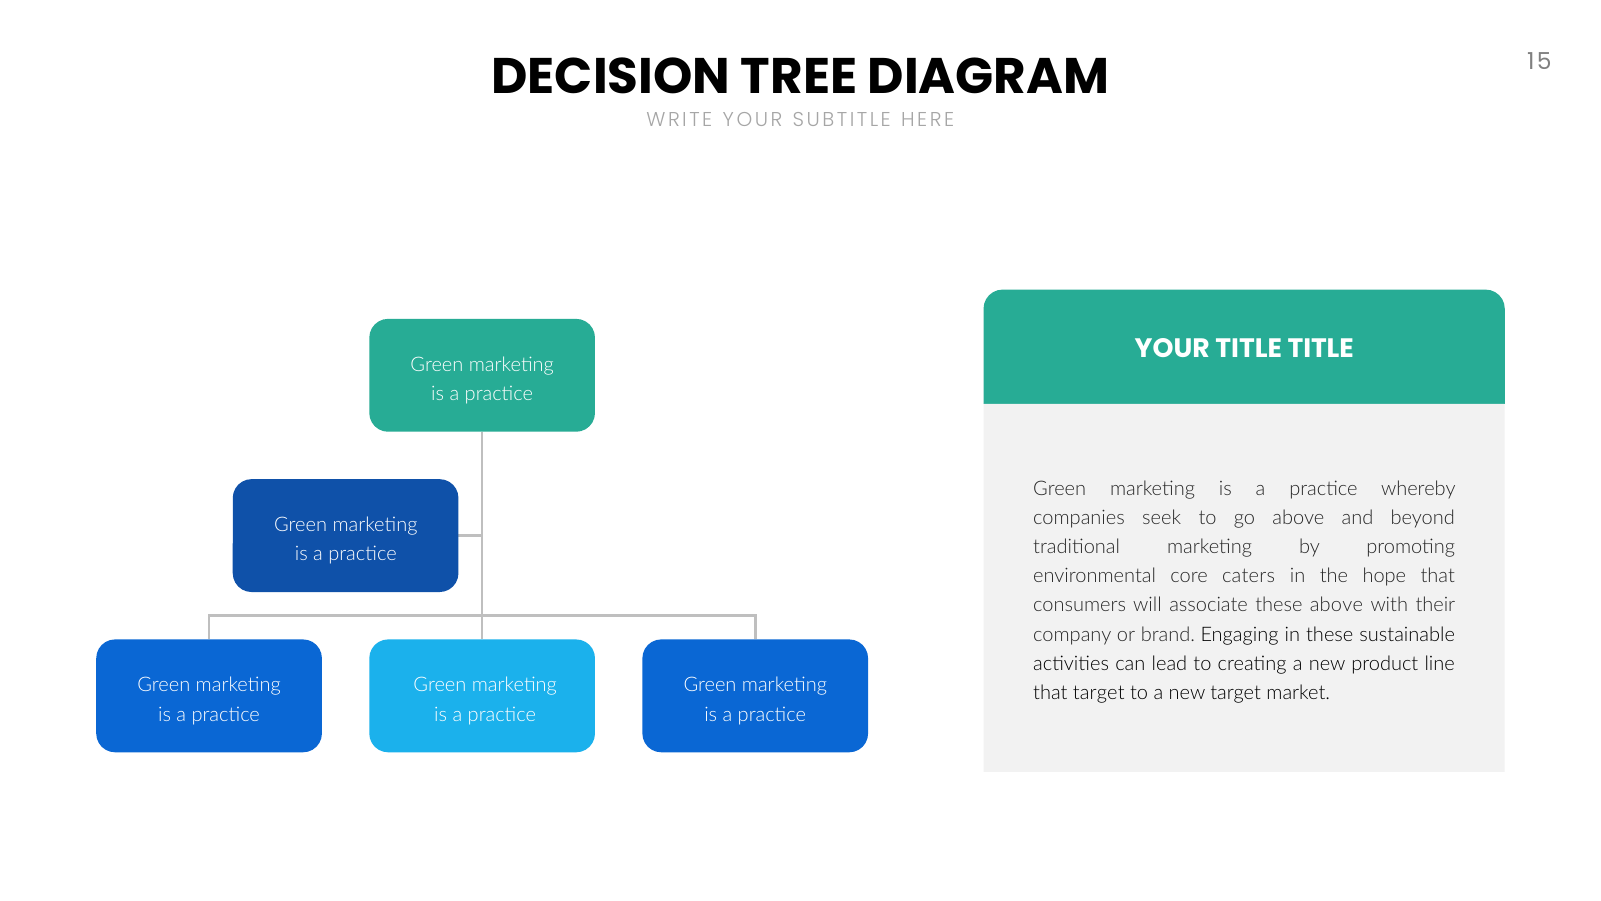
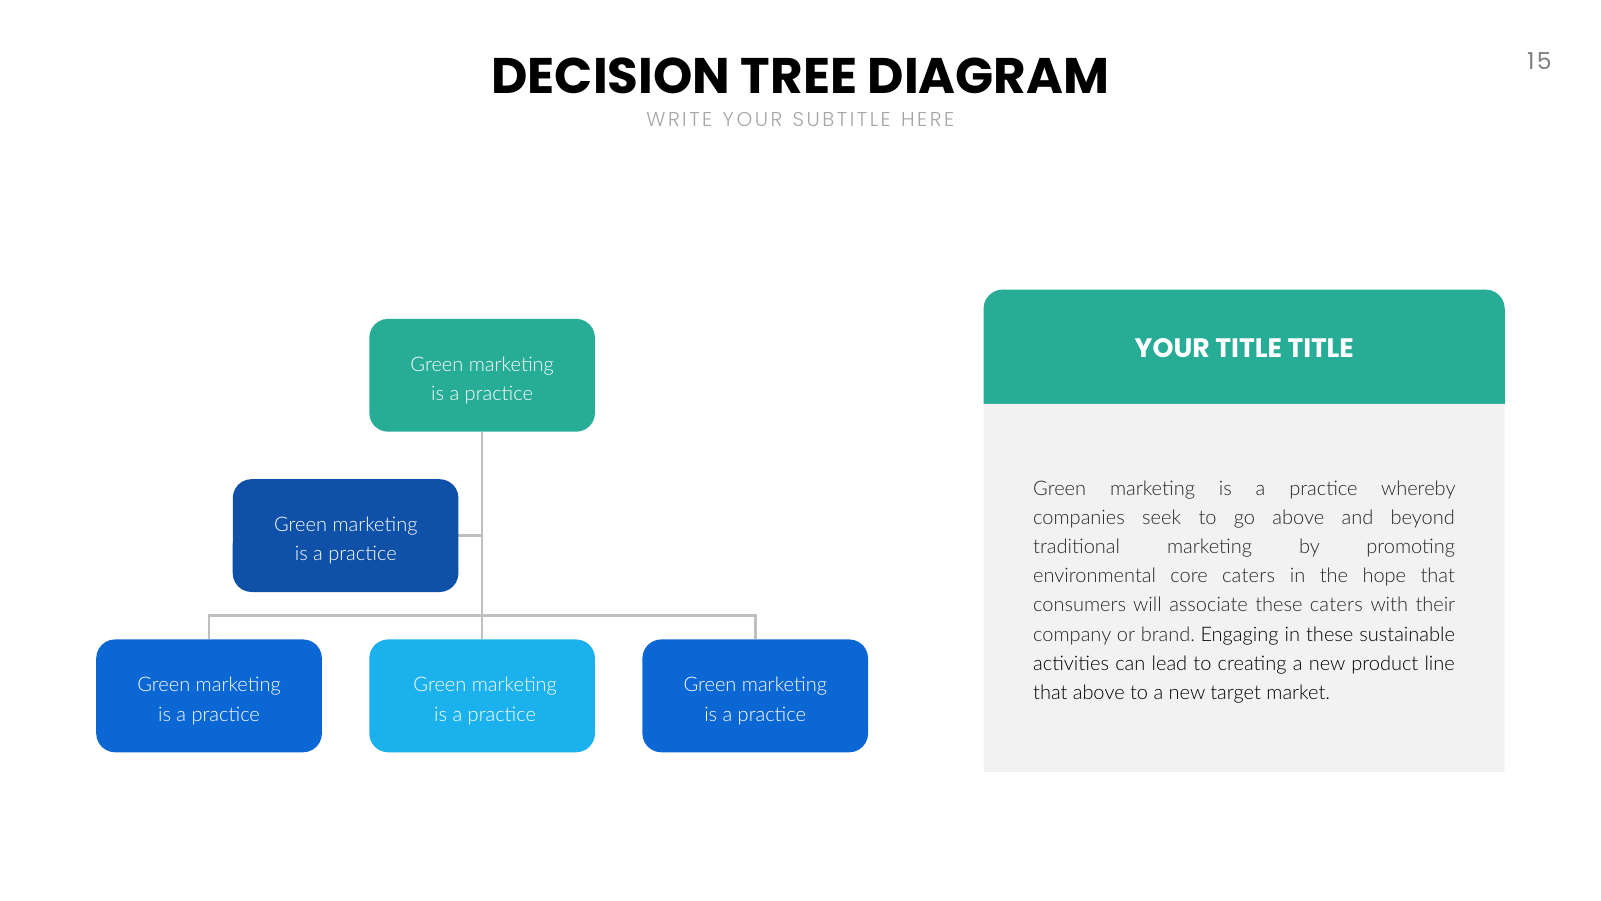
these above: above -> caters (1336, 605)
that target: target -> above (1099, 693)
